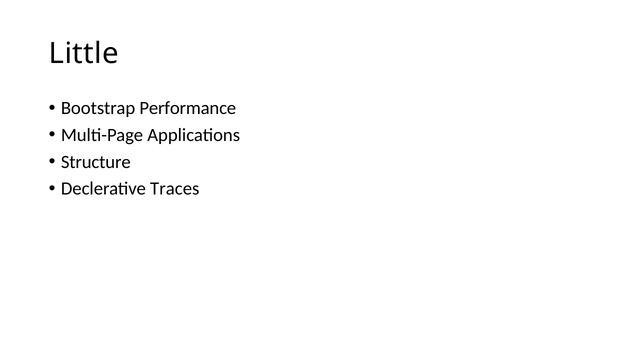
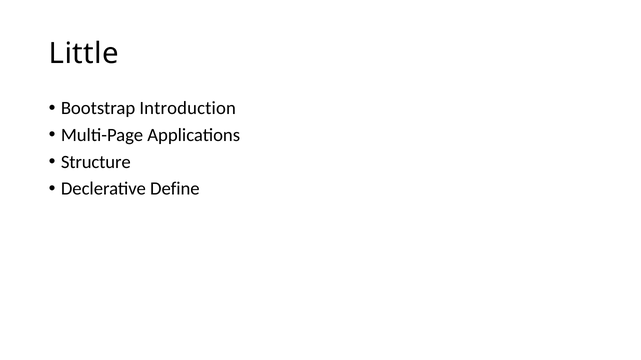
Performance: Performance -> Introduction (188, 108)
Traces: Traces -> Define (175, 189)
